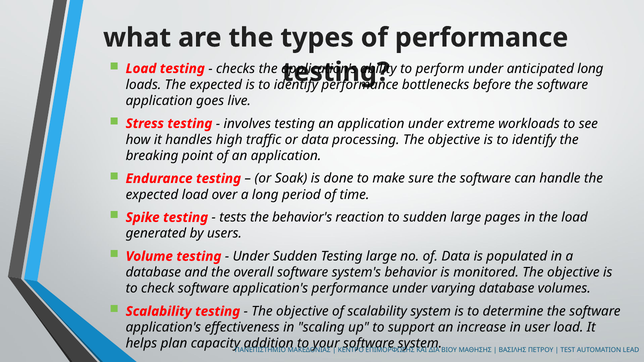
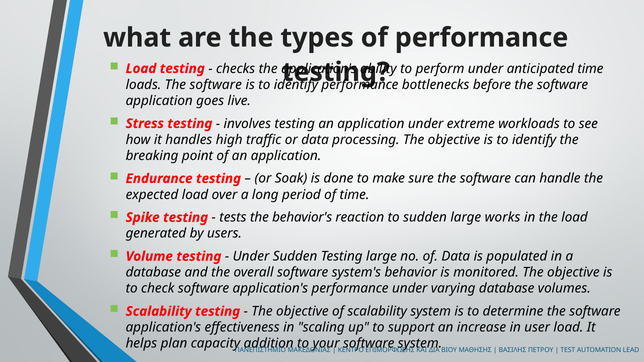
anticipated long: long -> time (590, 69)
loads The expected: expected -> software (216, 85)
pages: pages -> works (503, 218)
